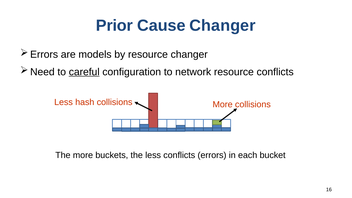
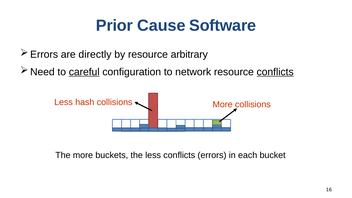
Cause Changer: Changer -> Software (223, 26)
models: models -> directly (95, 54)
resource changer: changer -> arbitrary (189, 54)
conflicts underline: none -> present (275, 72)
